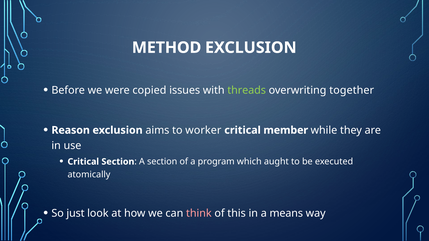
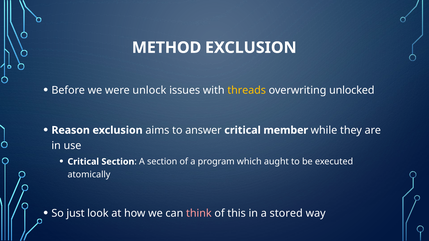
copied: copied -> unlock (149, 91)
threads colour: light green -> yellow (247, 91)
together: together -> unlocked (352, 91)
worker: worker -> answer (203, 130)
means: means -> stored (286, 214)
